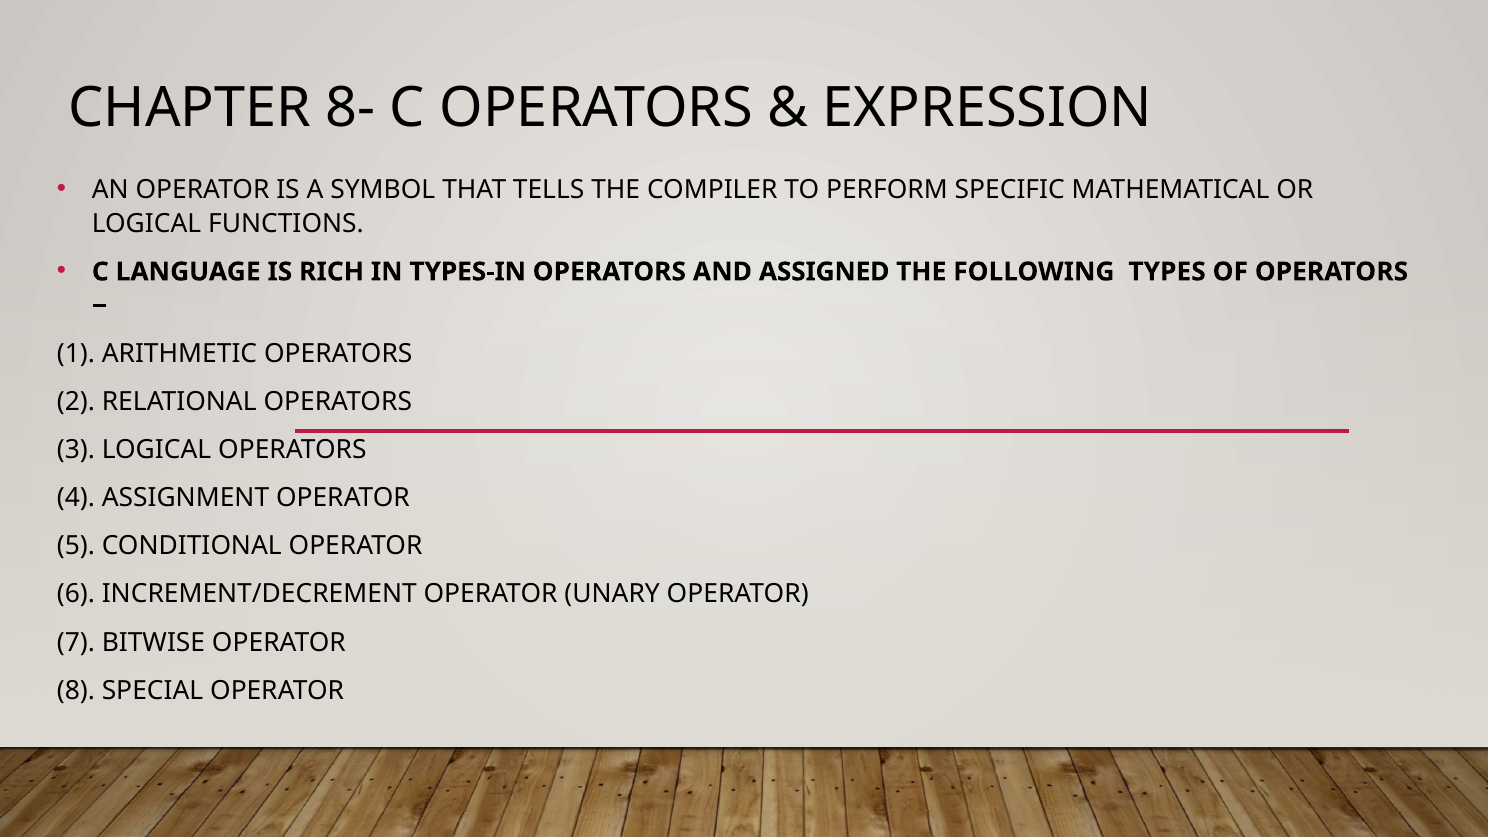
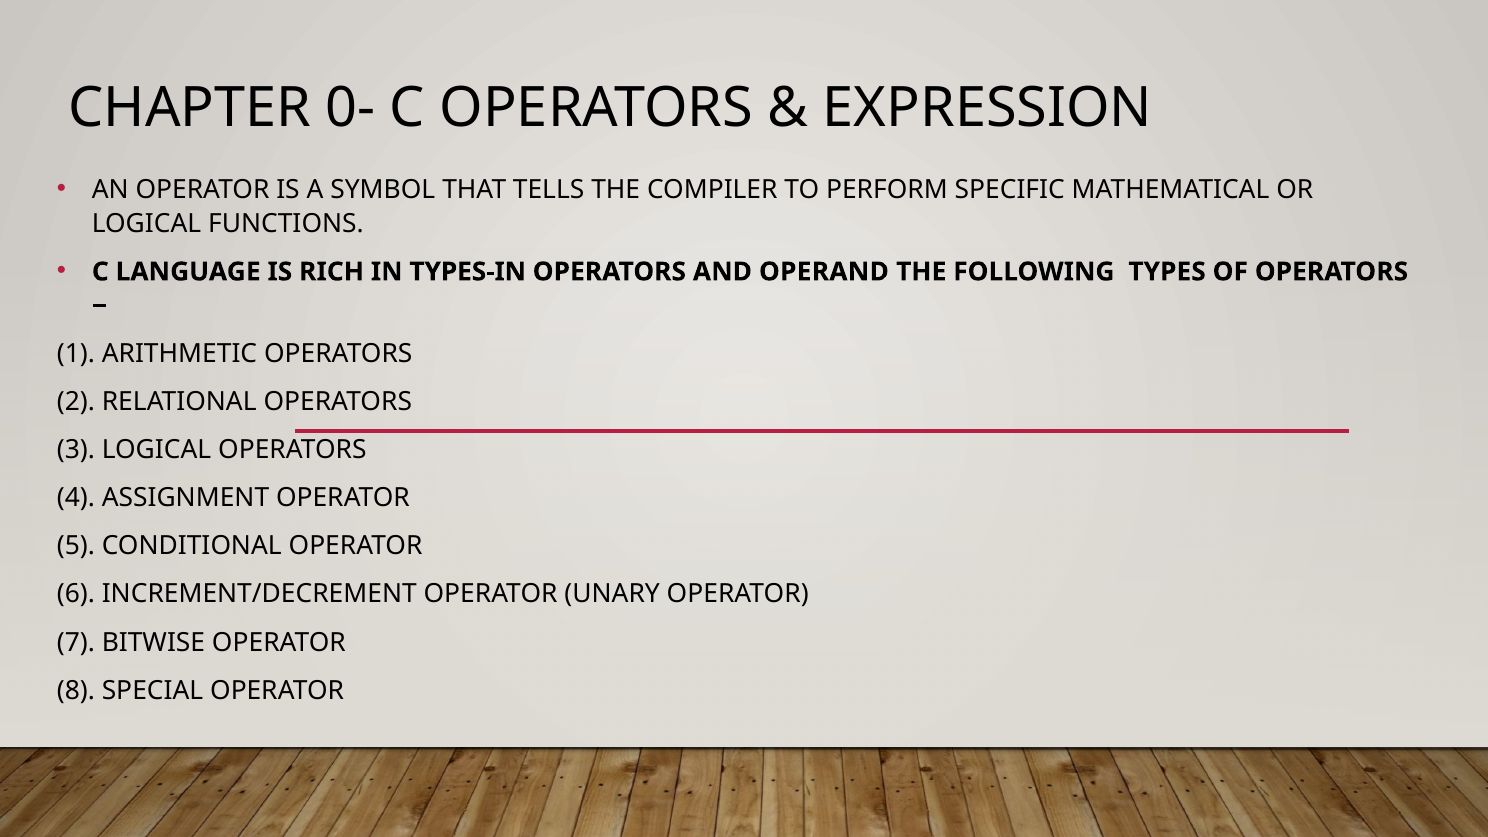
8-: 8- -> 0- (351, 108)
ASSIGNED: ASSIGNED -> OPERAND (824, 272)
